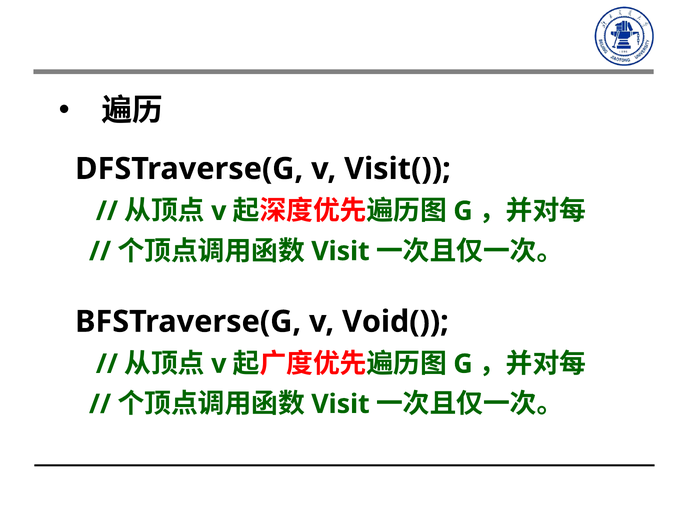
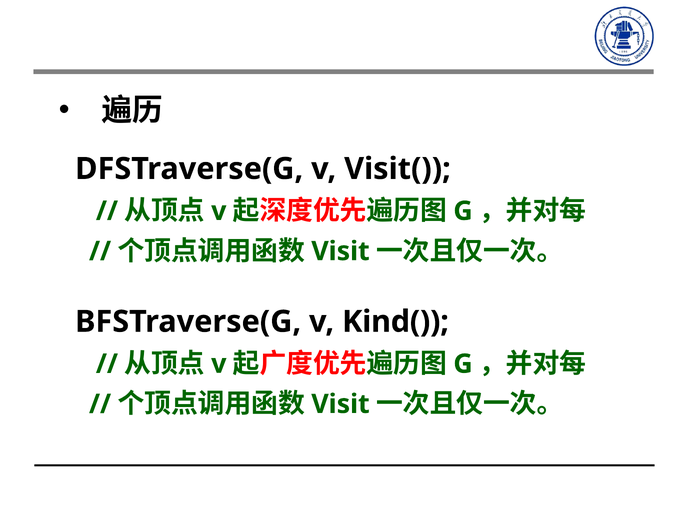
Void(: Void( -> Kind( (396, 322)
